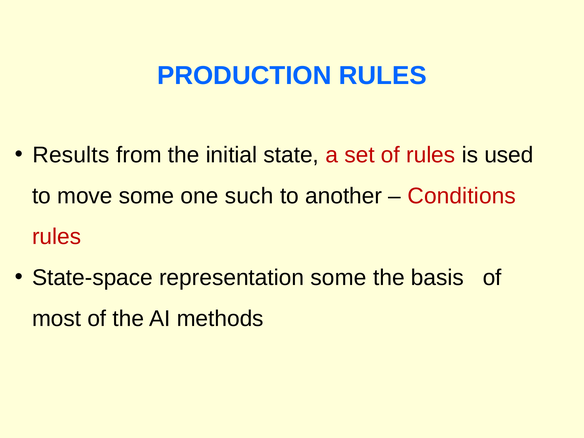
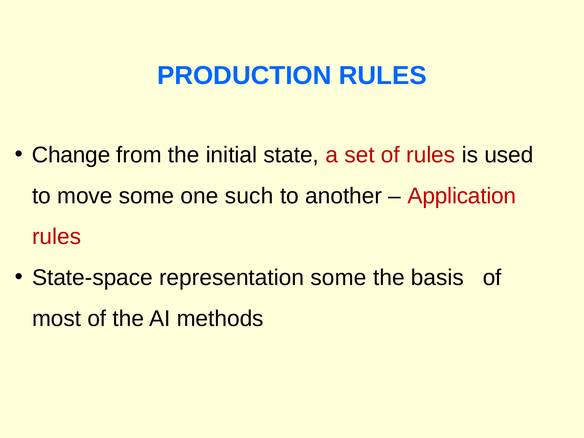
Results: Results -> Change (71, 155)
Conditions: Conditions -> Application (462, 196)
